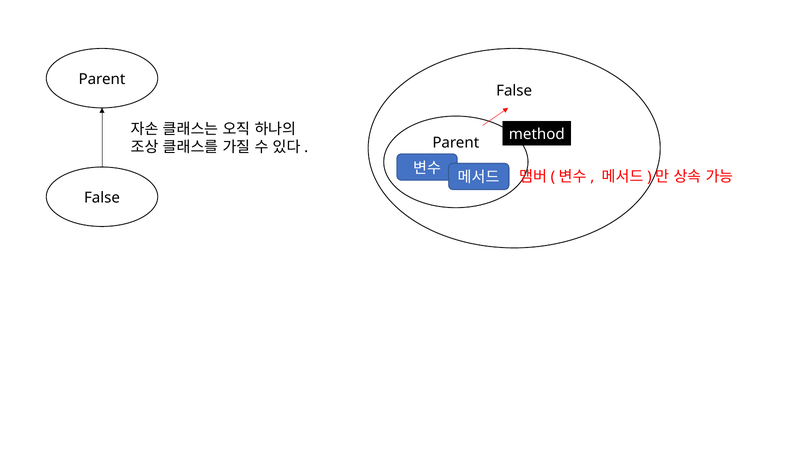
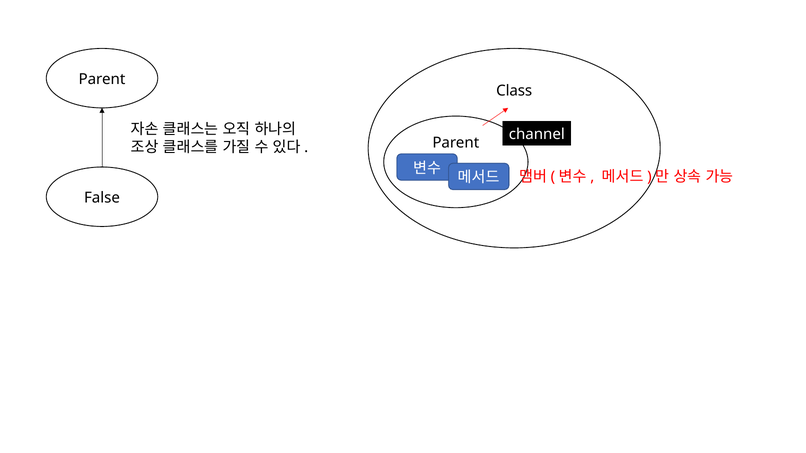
False: False -> Class (514, 91)
method: method -> channel (537, 134)
